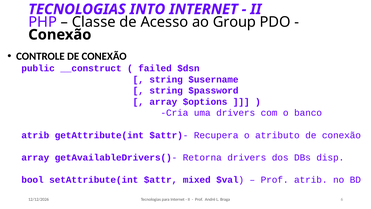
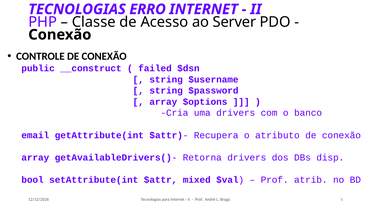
INTO: INTO -> ERRO (148, 9)
Group: Group -> Server (234, 22)
atrib: atrib -> email (35, 135)
